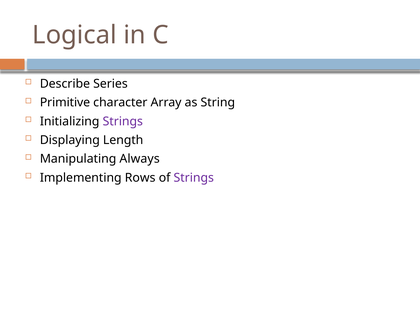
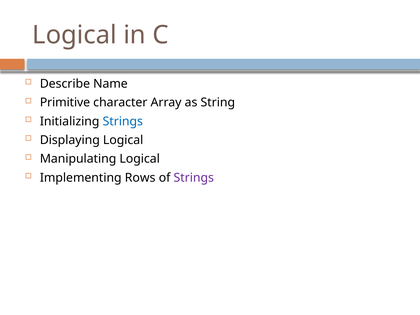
Series: Series -> Name (110, 84)
Strings colour: purple -> blue (123, 121)
Displaying Length: Length -> Logical (123, 140)
Manipulating Always: Always -> Logical (140, 159)
